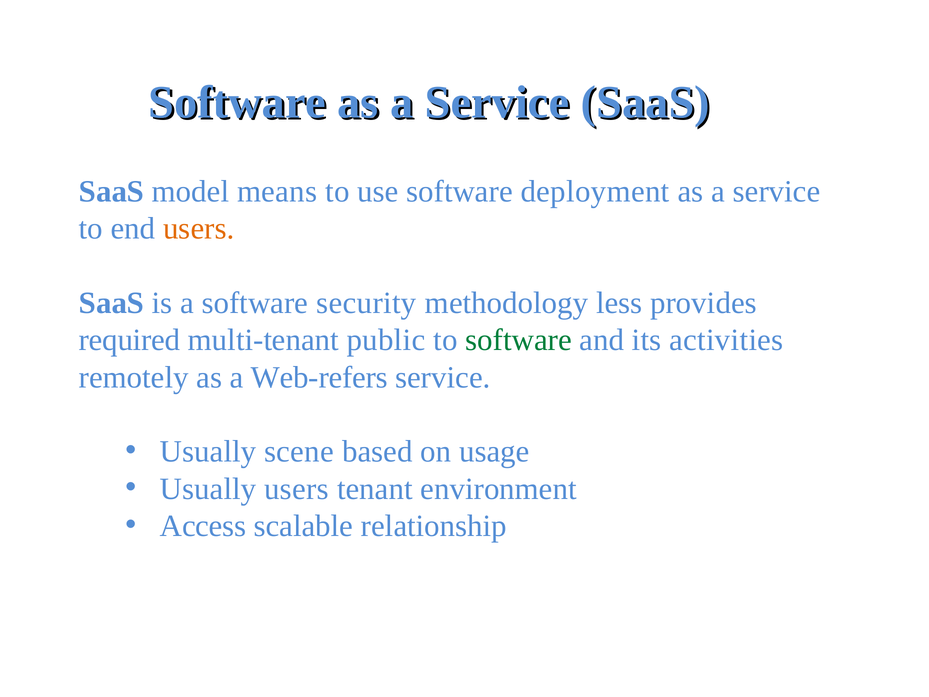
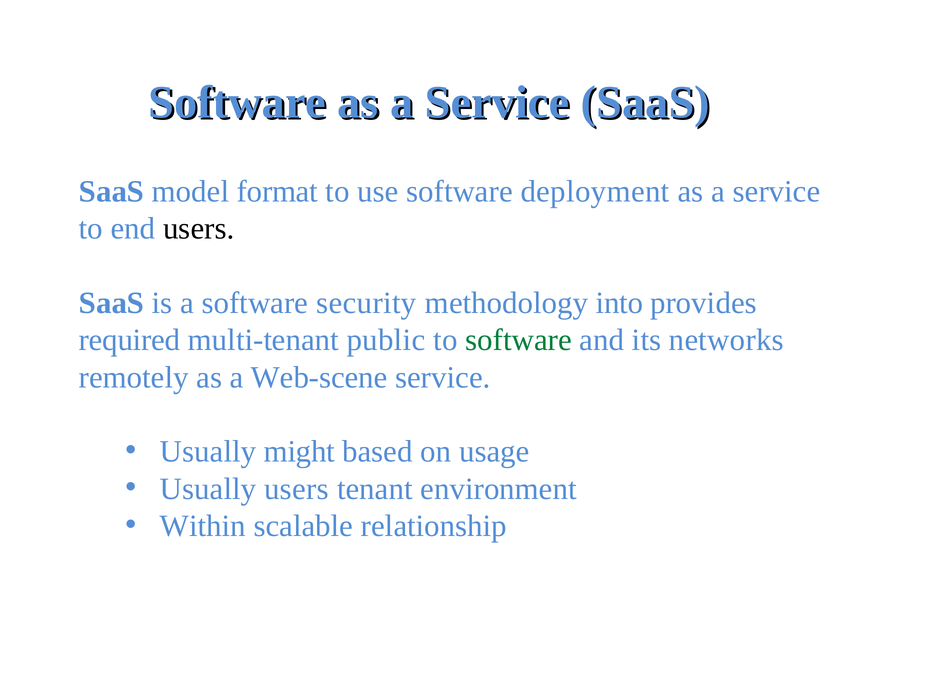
means: means -> format (277, 191)
users colour: orange -> black (199, 229)
less: less -> into (619, 303)
activities: activities -> networks (726, 340)
Web-refers: Web-refers -> Web-scene (319, 377)
scene: scene -> might (299, 452)
Access: Access -> Within (203, 526)
